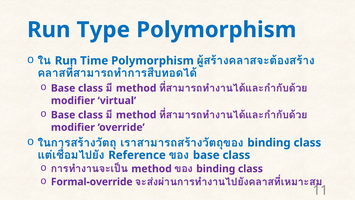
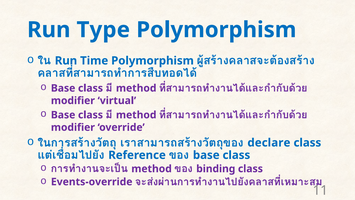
binding: binding -> declare (269, 143)
Formal-override: Formal-override -> Events-override (92, 182)
